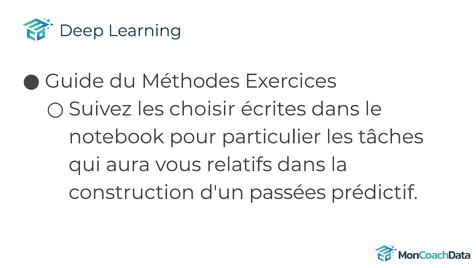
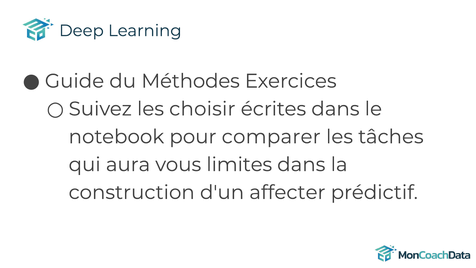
particulier: particulier -> comparer (271, 137)
relatifs: relatifs -> limites (239, 164)
passées: passées -> affecter (287, 192)
